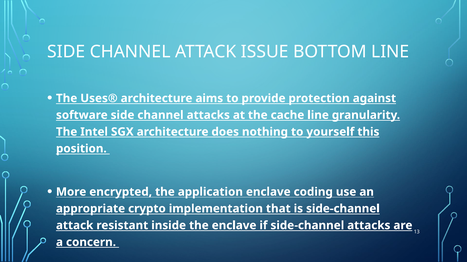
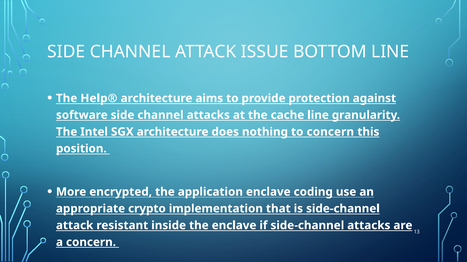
Uses®: Uses® -> Help® (99, 99)
to yourself: yourself -> concern (330, 132)
